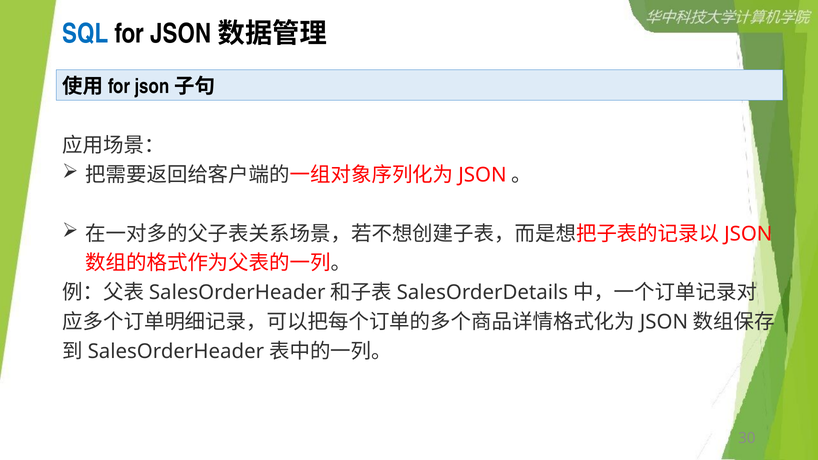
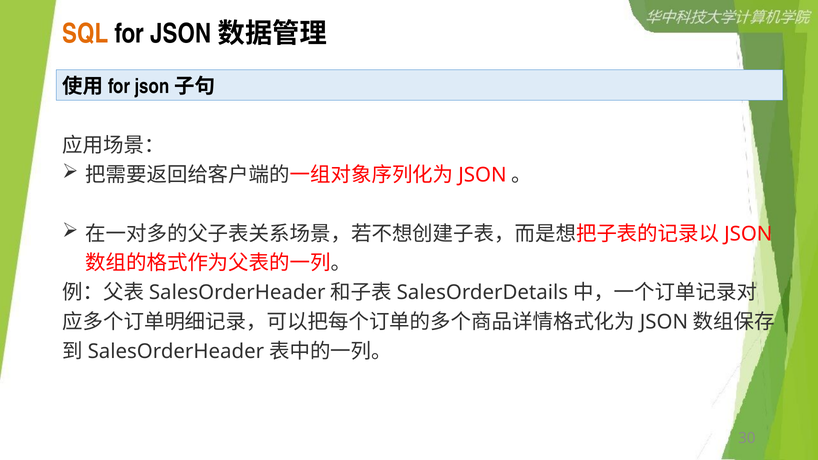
SQL colour: blue -> orange (85, 34)
